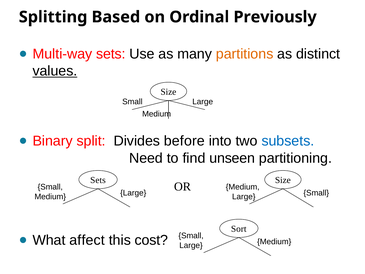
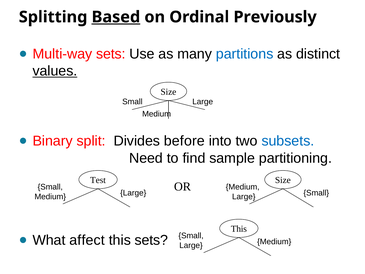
Based underline: none -> present (116, 17)
partitions colour: orange -> blue (245, 54)
unseen: unseen -> sample (232, 158)
Sets: Sets -> Test (98, 180)
Sort: Sort -> This (239, 229)
this cost: cost -> sets (151, 240)
